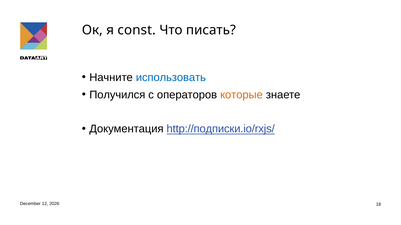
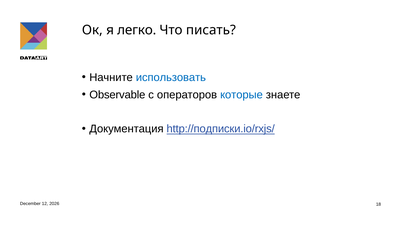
const: const -> легко (137, 30)
Получился: Получился -> Observable (117, 95)
которые colour: orange -> blue (241, 95)
